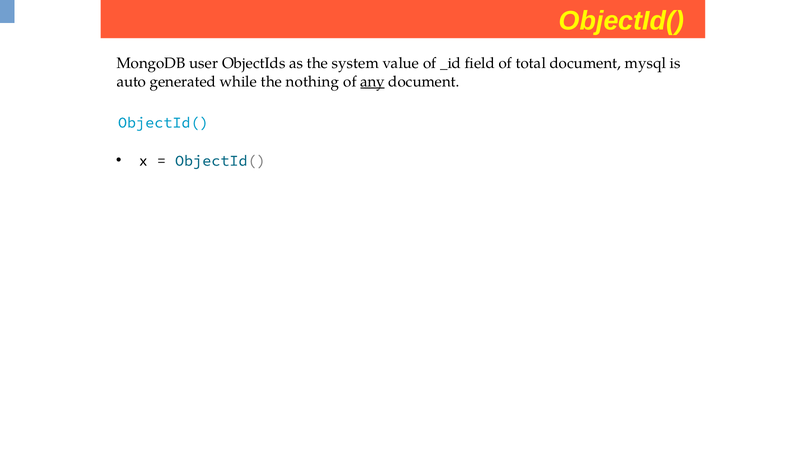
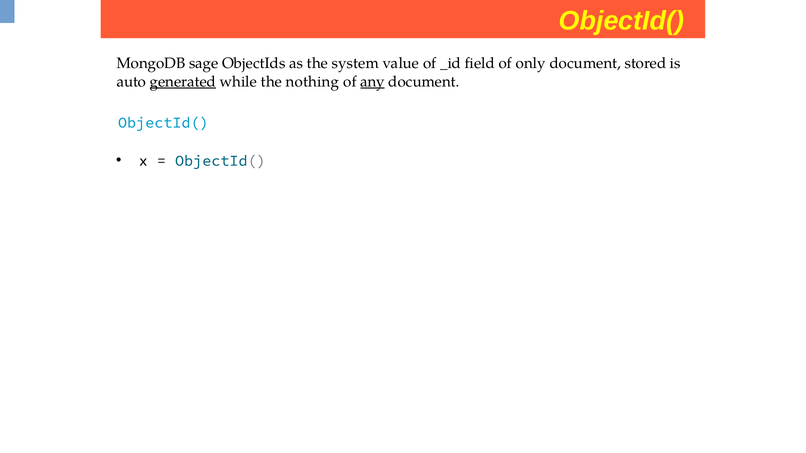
user: user -> sage (204, 63)
total: total -> only (531, 63)
mysql: mysql -> stored (646, 63)
generated underline: none -> present (183, 82)
